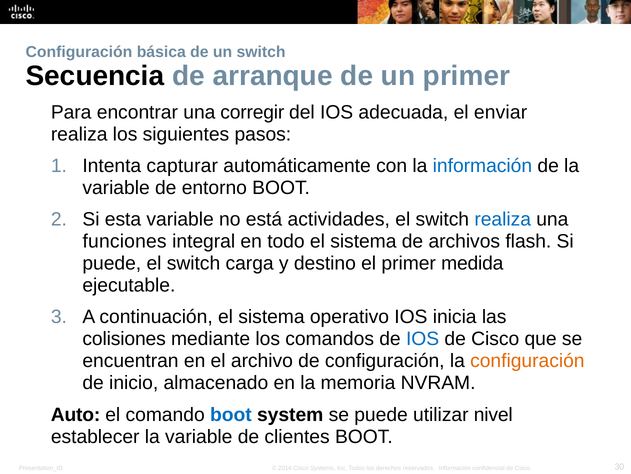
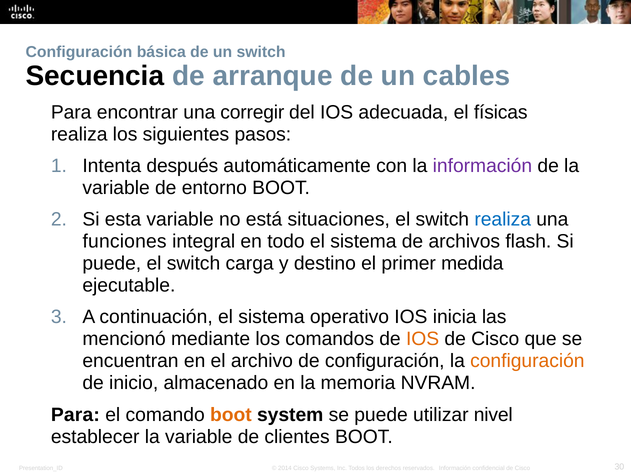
un primer: primer -> cables (467, 76)
enviar: enviar -> físicas (501, 112)
capturar: capturar -> después (182, 166)
información colour: blue -> purple (482, 166)
actividades: actividades -> situaciones (339, 219)
colisiones: colisiones -> mencionó (124, 339)
IOS colour: blue -> orange (423, 339)
Auto: Auto -> Para (75, 414)
boot colour: blue -> orange (231, 414)
